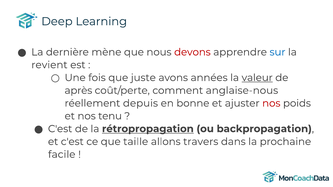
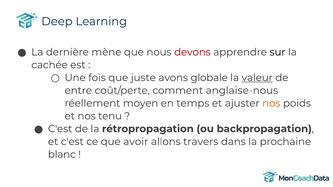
sur colour: blue -> black (278, 52)
revient: revient -> cachée (50, 65)
années: années -> globale (209, 78)
après: après -> entre (78, 91)
depuis: depuis -> moyen (141, 103)
bonne: bonne -> temps (193, 103)
nos colour: red -> orange (271, 103)
rétropropagation underline: present -> none (148, 129)
taille: taille -> avoir (136, 142)
facile: facile -> blanc (62, 155)
